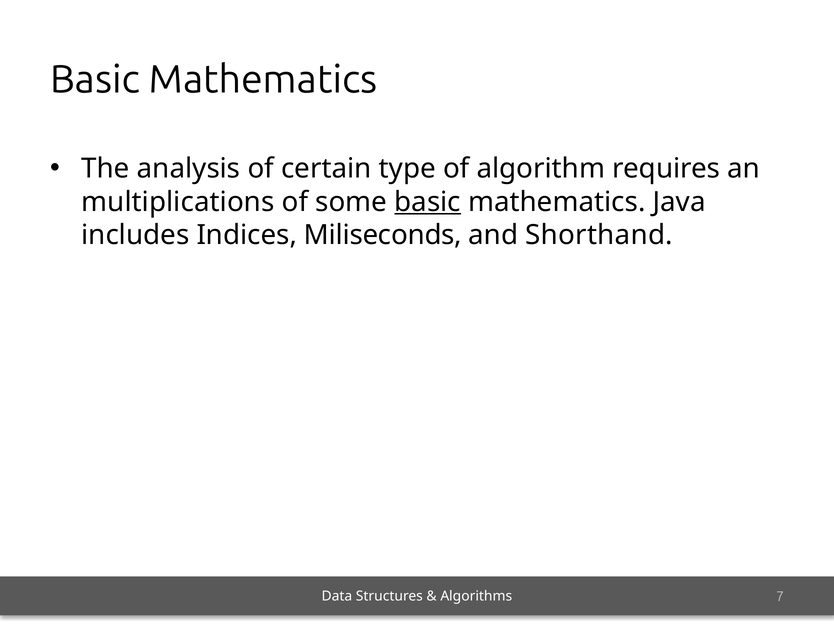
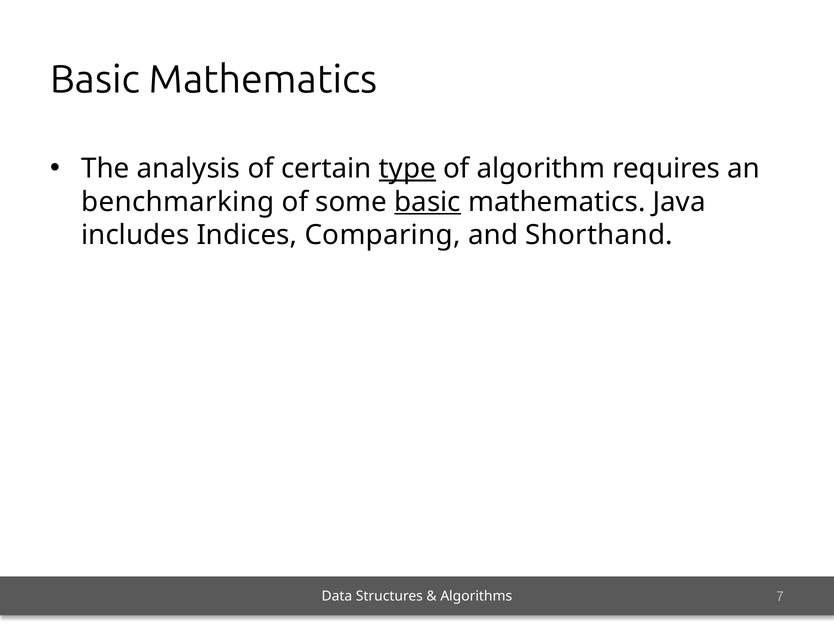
type underline: none -> present (407, 169)
multiplications: multiplications -> benchmarking (178, 202)
Miliseconds: Miliseconds -> Comparing (383, 235)
